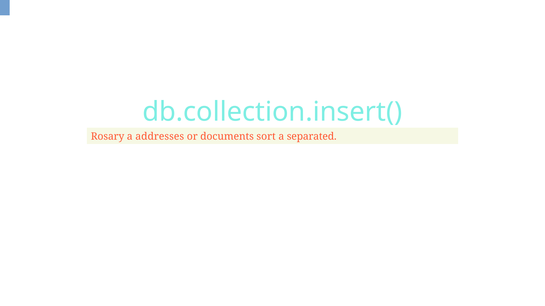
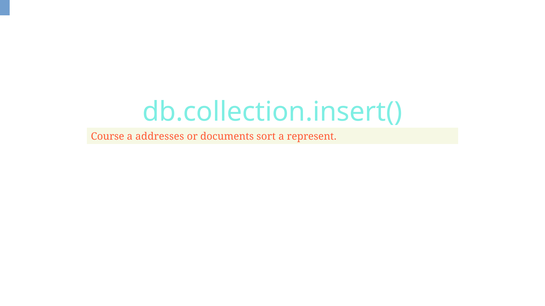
Rosary: Rosary -> Course (108, 137)
separated: separated -> represent (312, 137)
